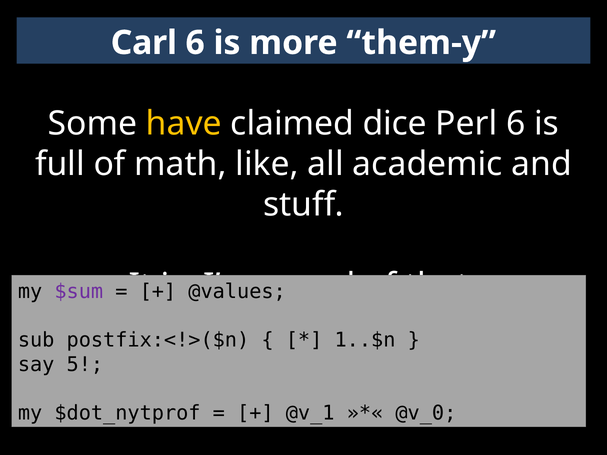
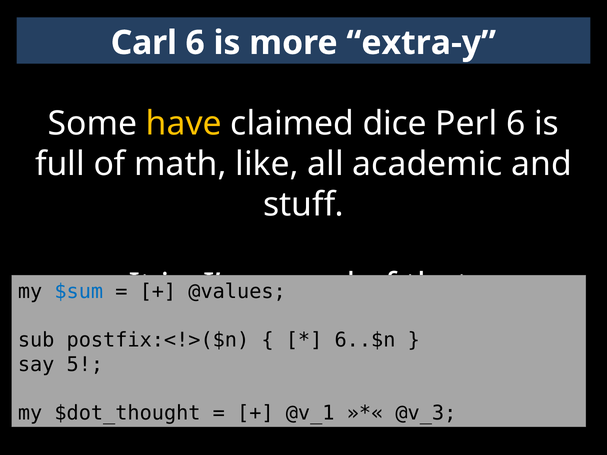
them-y: them-y -> extra-y (421, 43)
$sum colour: purple -> blue (79, 292)
1..$n: 1..$n -> 6..$n (365, 341)
$dot_nytprof: $dot_nytprof -> $dot_thought (127, 413)
@v_0: @v_0 -> @v_3 (426, 413)
